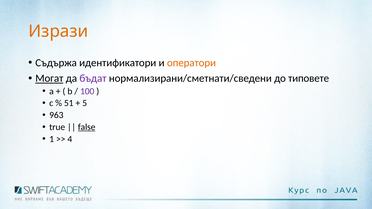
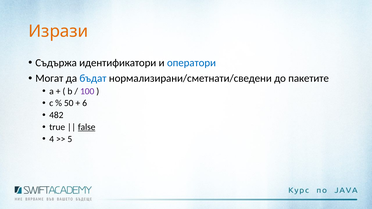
оператори colour: orange -> blue (191, 63)
Могат underline: present -> none (49, 78)
бъдат colour: purple -> blue (93, 78)
типовете: типовете -> пакетите (309, 78)
51: 51 -> 50 (69, 103)
5: 5 -> 6 (85, 103)
963: 963 -> 482 (56, 115)
1: 1 -> 4 (52, 139)
4: 4 -> 5 (70, 139)
